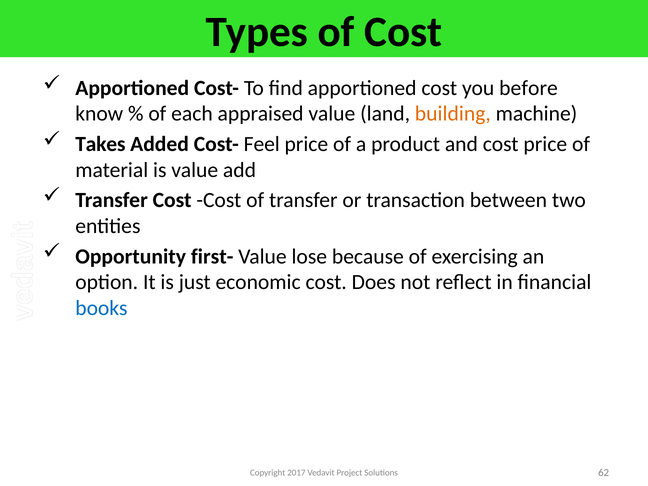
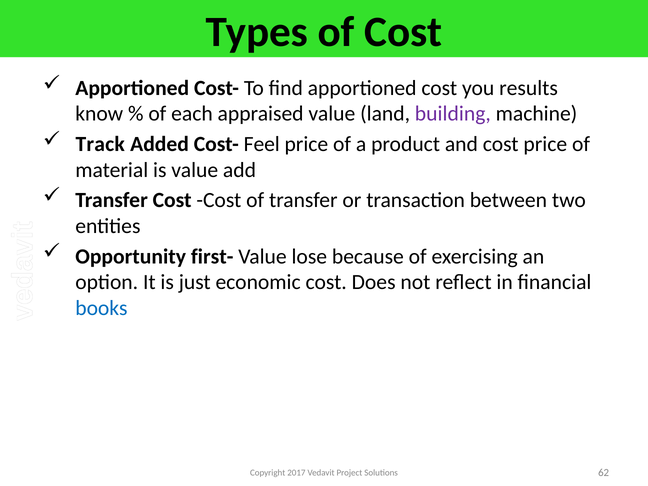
before: before -> results (529, 88)
building colour: orange -> purple (453, 114)
Takes: Takes -> Track (100, 144)
